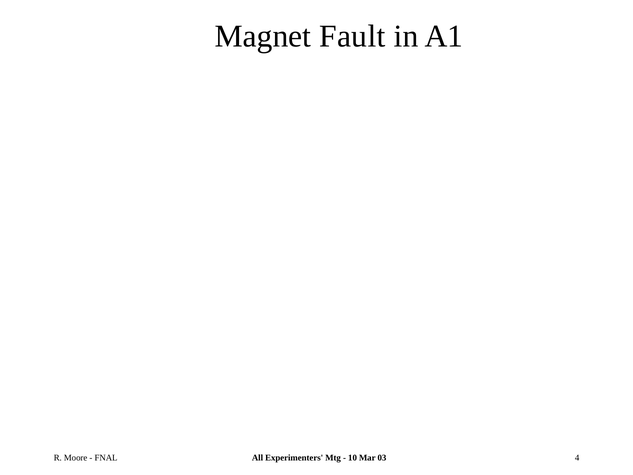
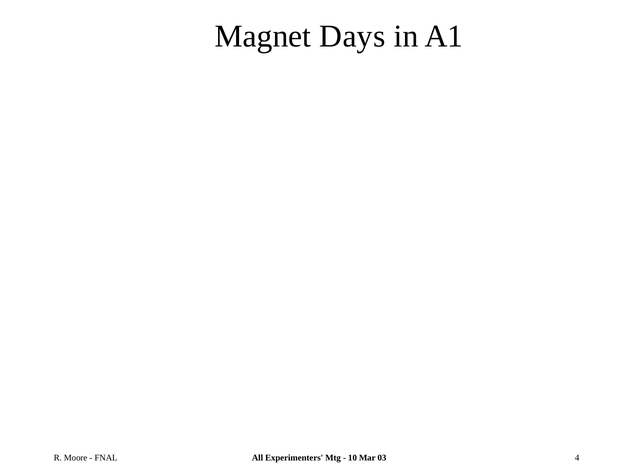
Fault: Fault -> Days (352, 36)
